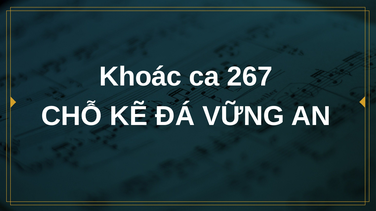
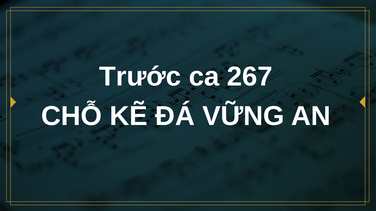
Khoác: Khoác -> Trước (140, 77)
